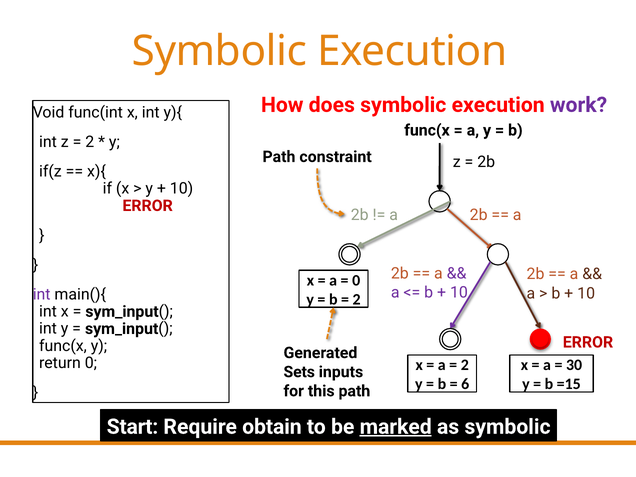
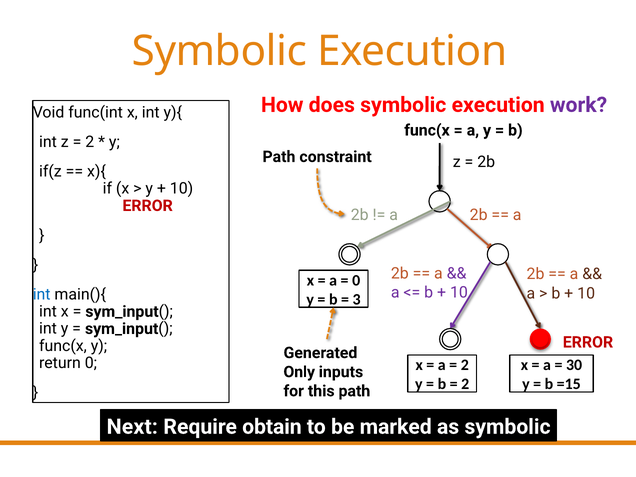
int colour: purple -> blue (42, 294)
2: 2 -> 3 (357, 299)
Sets: Sets -> Only (299, 372)
6: 6 -> 2 (465, 384)
Start: Start -> Next (132, 427)
marked underline: present -> none (396, 427)
